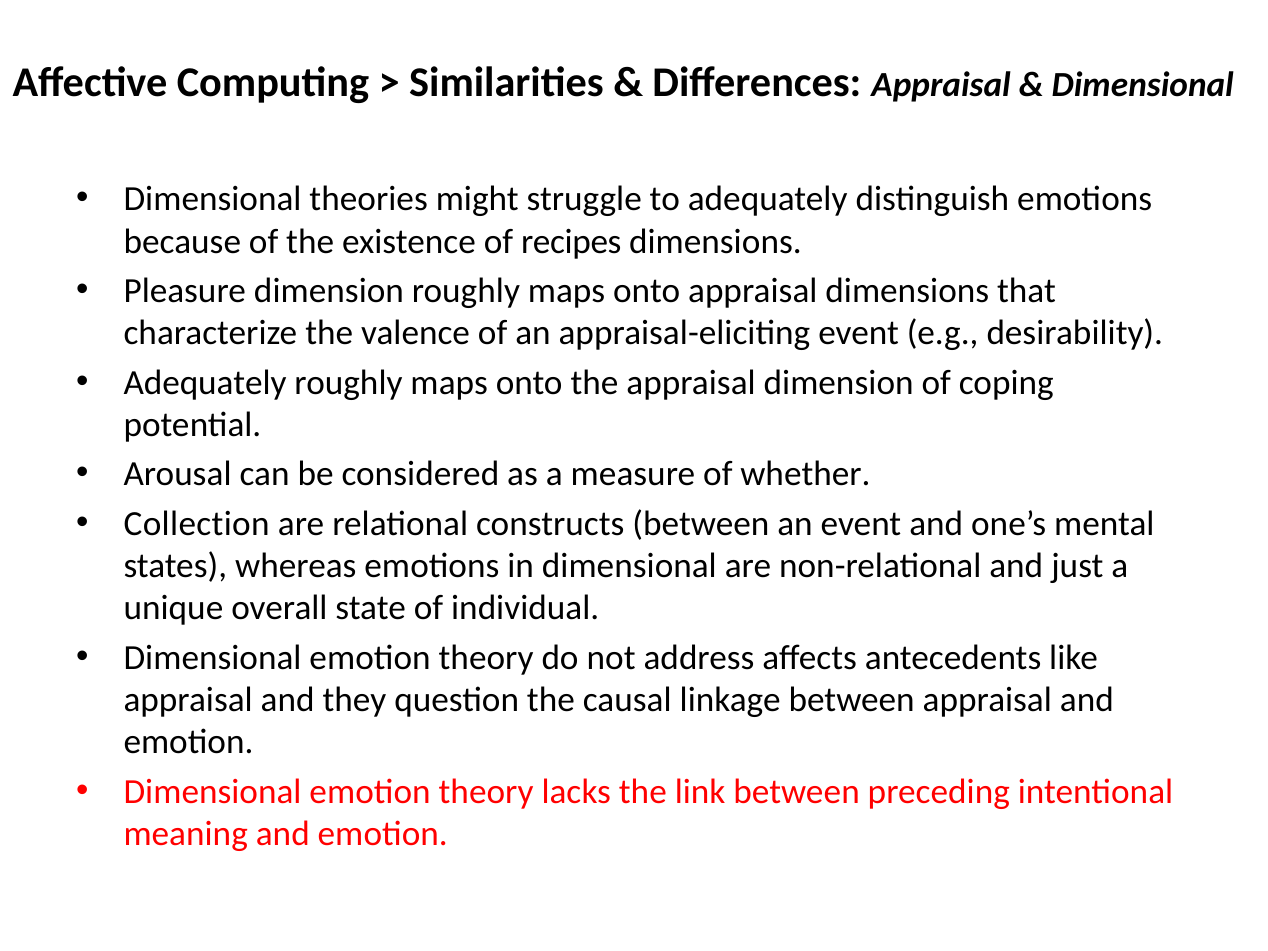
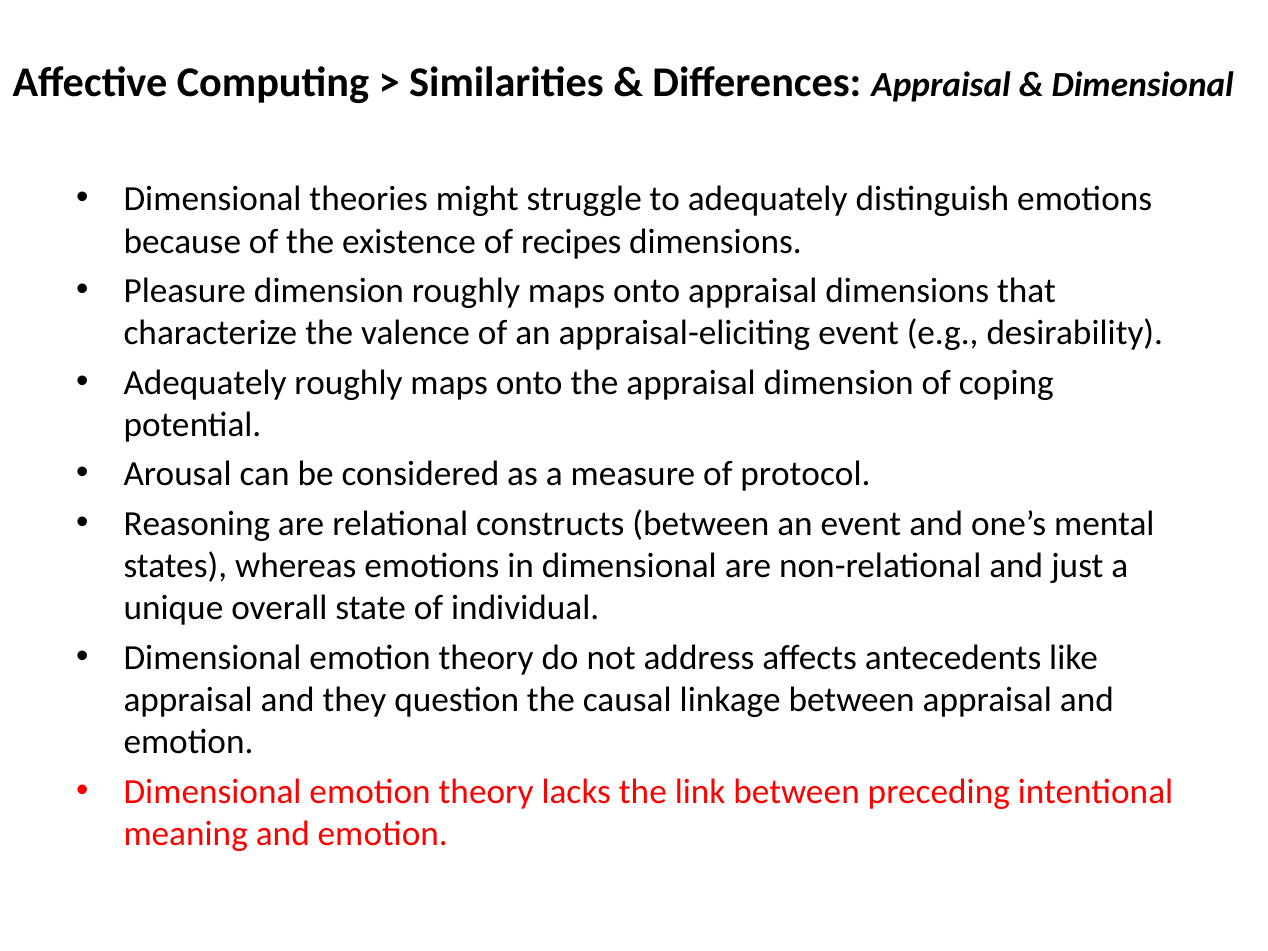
whether: whether -> protocol (805, 474)
Collection: Collection -> Reasoning (197, 524)
